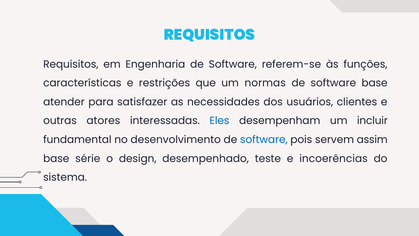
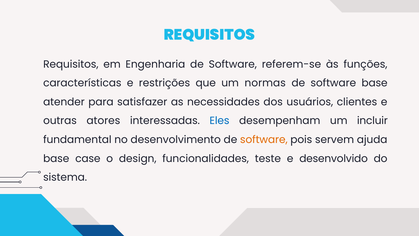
software colour: blue -> orange (264, 140)
assim: assim -> ajuda (372, 140)
série: série -> case (88, 158)
desempenhado: desempenhado -> funcionalidades (206, 158)
incoerências: incoerências -> desenvolvido (334, 158)
